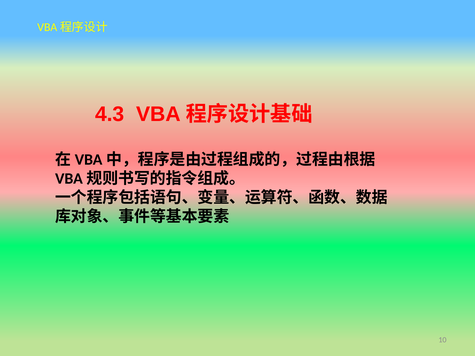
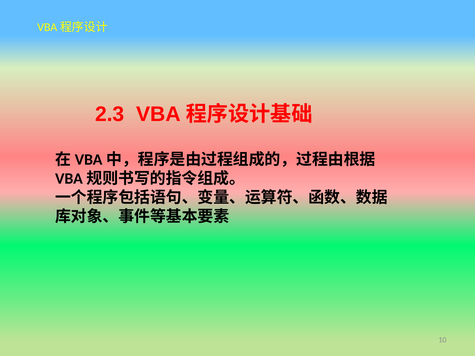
4.3: 4.3 -> 2.3 (110, 114)
